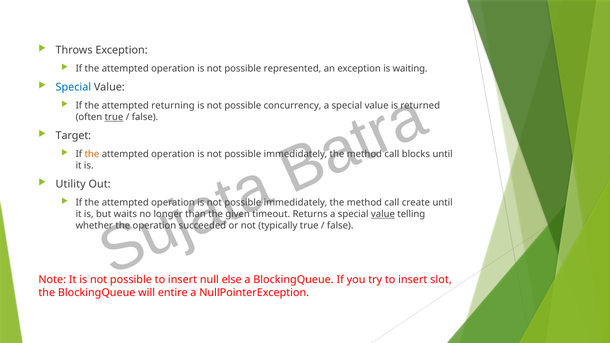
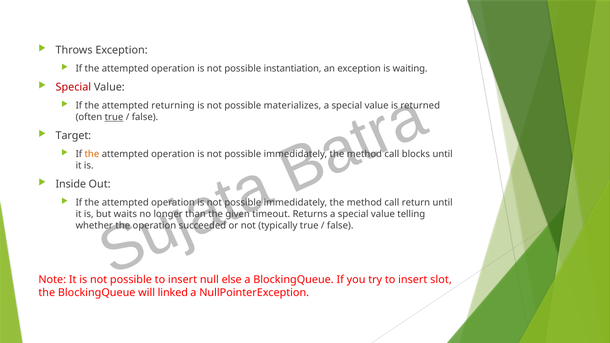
represented: represented -> instantiation (293, 68)
Special colour: blue -> red (73, 87)
concurrency: concurrency -> materializes (292, 106)
Utility: Utility -> Inside (71, 184)
create: create -> return (416, 203)
value underline: present -> none (383, 214)
entire: entire -> linked (173, 293)
